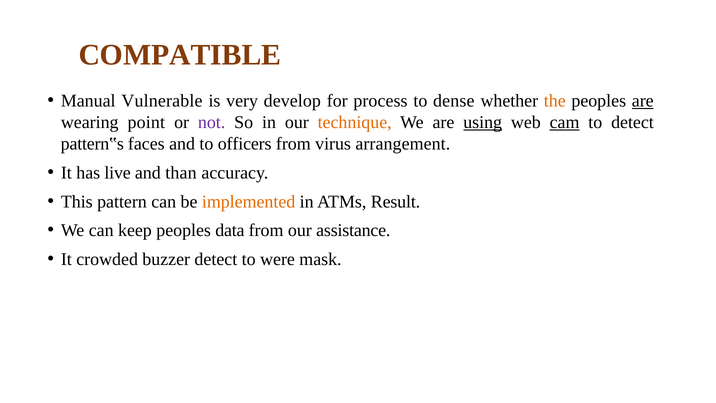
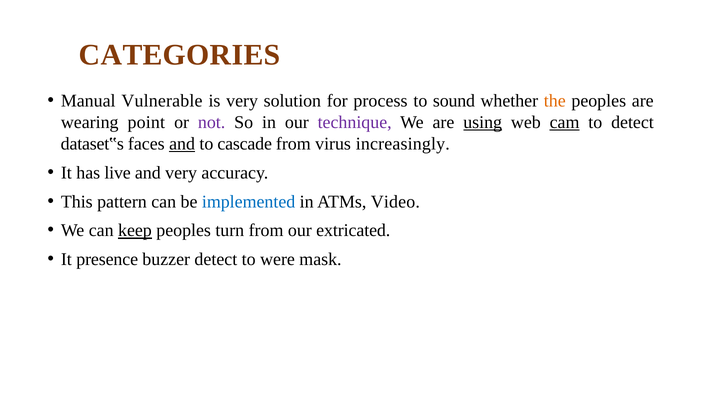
COMPATIBLE: COMPATIBLE -> CATEGORIES (180, 55)
develop: develop -> solution (292, 101)
dense: dense -> sound (454, 101)
are underline: present -> none (643, 101)
technique colour: orange -> purple (355, 122)
pattern‟s: pattern‟s -> dataset‟s (92, 144)
and underline: none -> present (182, 144)
officers: officers -> cascade (245, 144)
arrangement: arrangement -> increasingly (403, 144)
and than: than -> very (181, 173)
implemented colour: orange -> blue (249, 201)
Result: Result -> Video (395, 201)
keep underline: none -> present (135, 230)
data: data -> turn (230, 230)
assistance: assistance -> extricated (353, 230)
crowded: crowded -> presence (107, 259)
